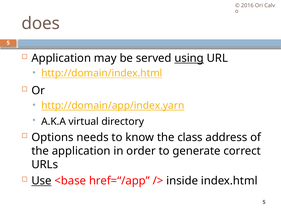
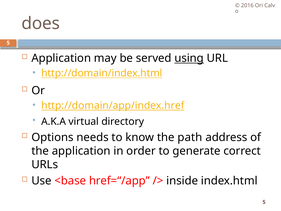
http://domain/app/index.yarn: http://domain/app/index.yarn -> http://domain/app/index.href (113, 105)
class: class -> path (190, 137)
Use underline: present -> none (41, 181)
